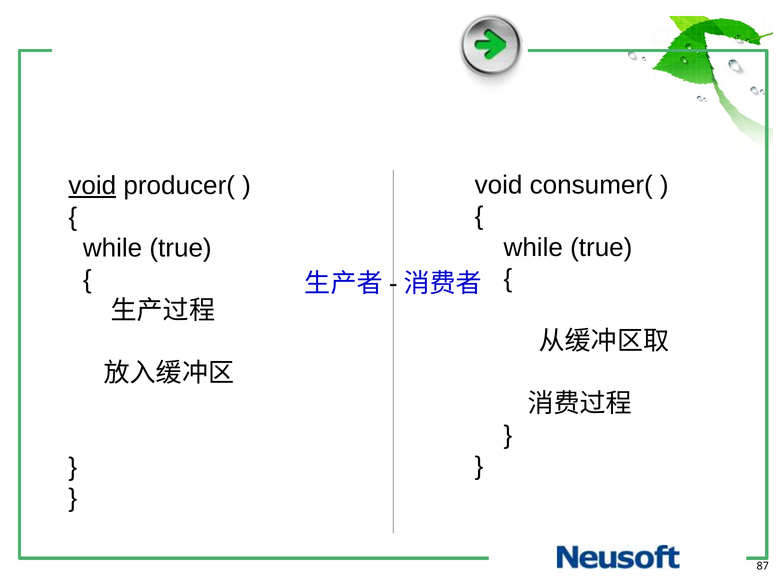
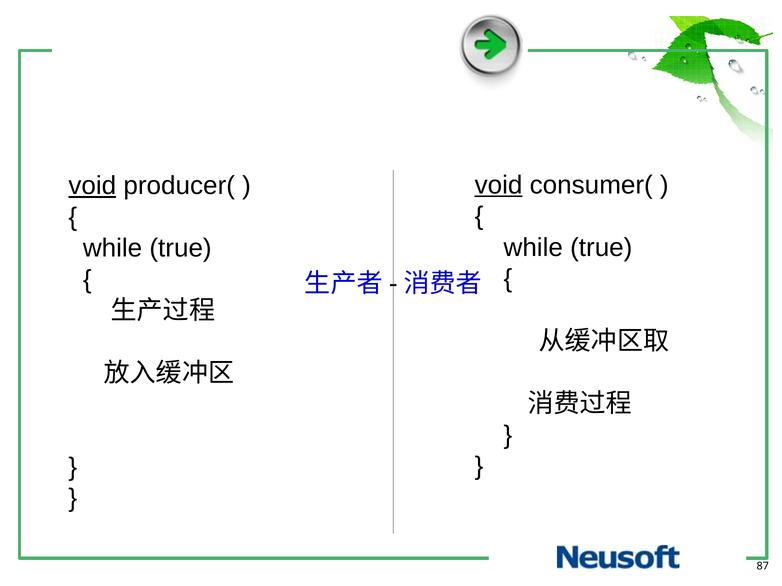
void underline: none -> present (499, 185)
